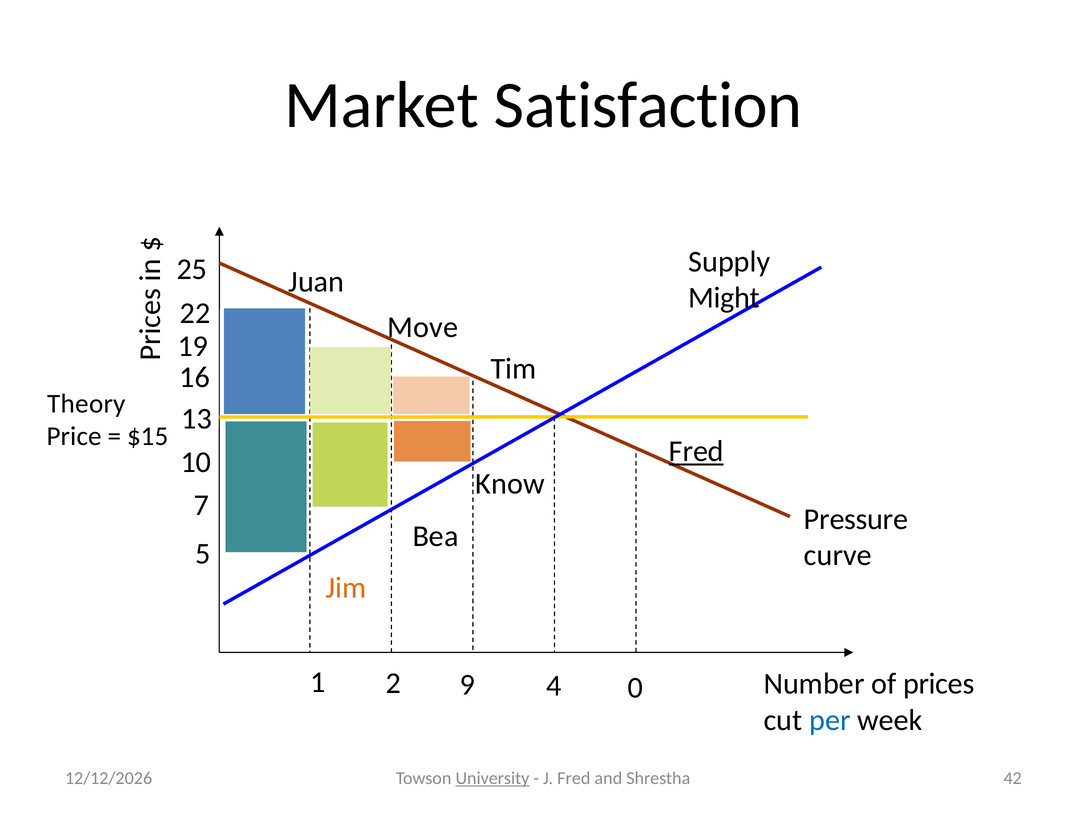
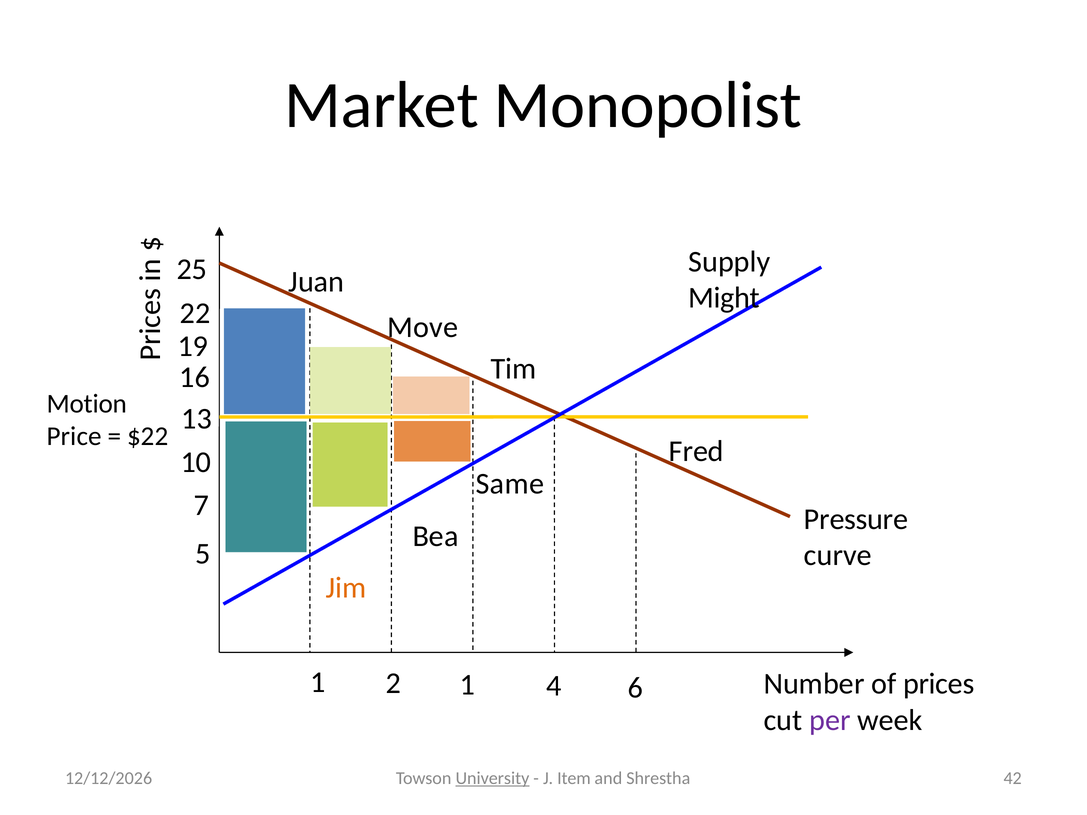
Satisfaction: Satisfaction -> Monopolist (648, 105)
Theory: Theory -> Motion (87, 404)
$15: $15 -> $22 (148, 437)
Fred underline: present -> none (696, 452)
Know: Know -> Same (510, 484)
2 9: 9 -> 1 (467, 685)
0: 0 -> 6 (636, 688)
per colour: blue -> purple (830, 720)
J Fred: Fred -> Item (574, 779)
